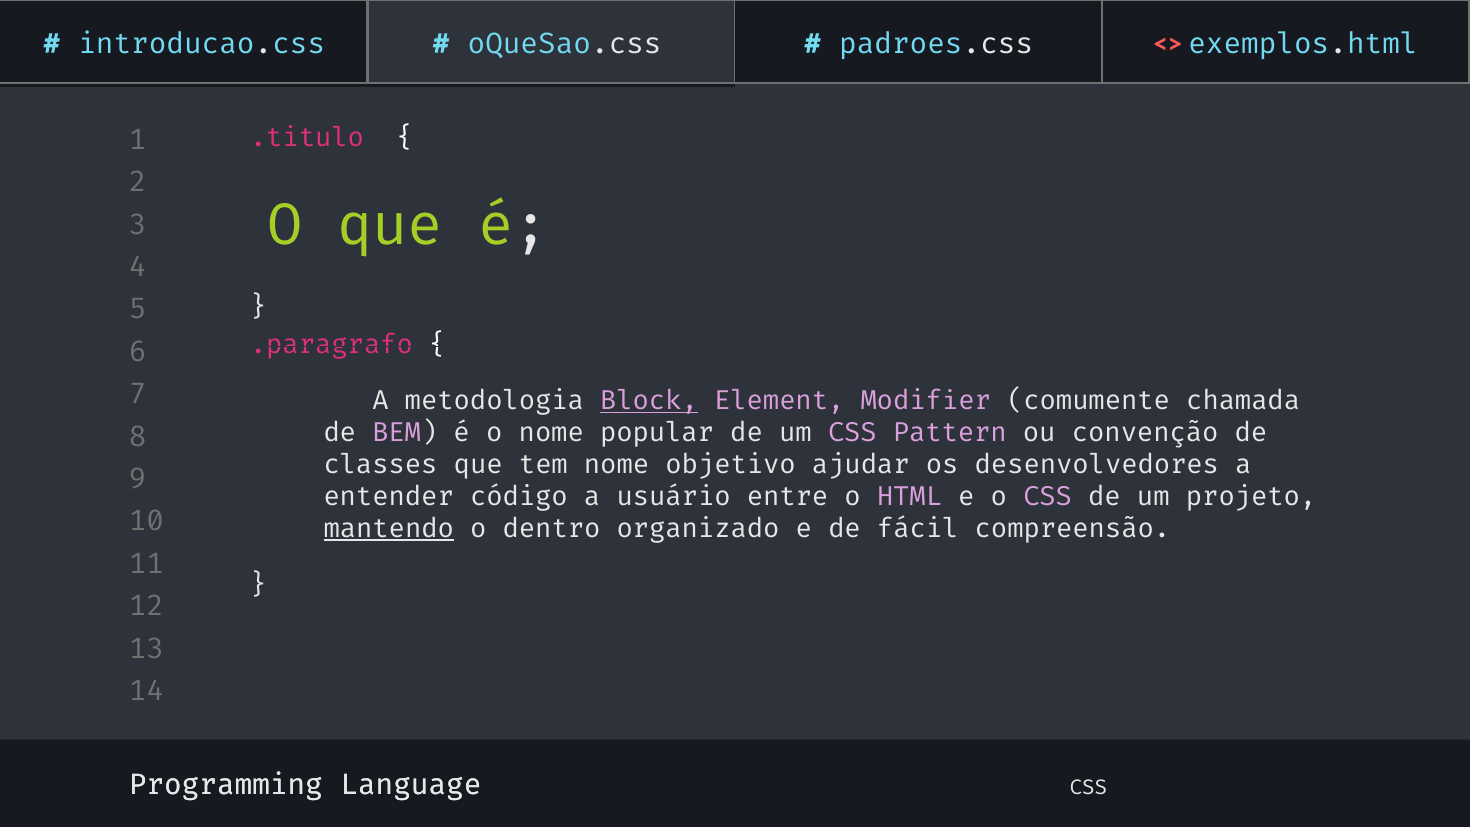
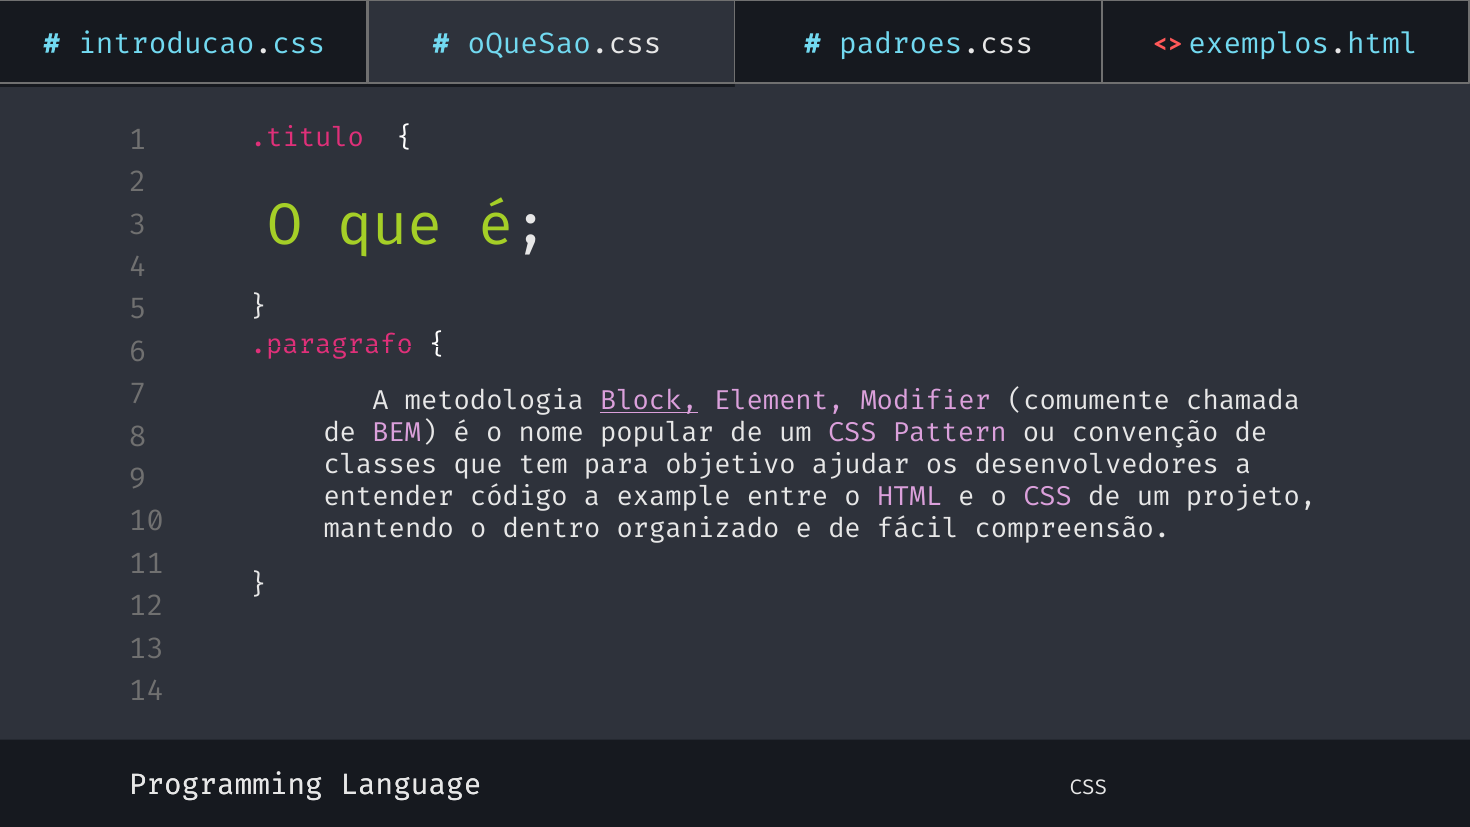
tem nome: nome -> para (617, 465)
usuário: usuário -> example (674, 497)
mantendo underline: present -> none (389, 529)
